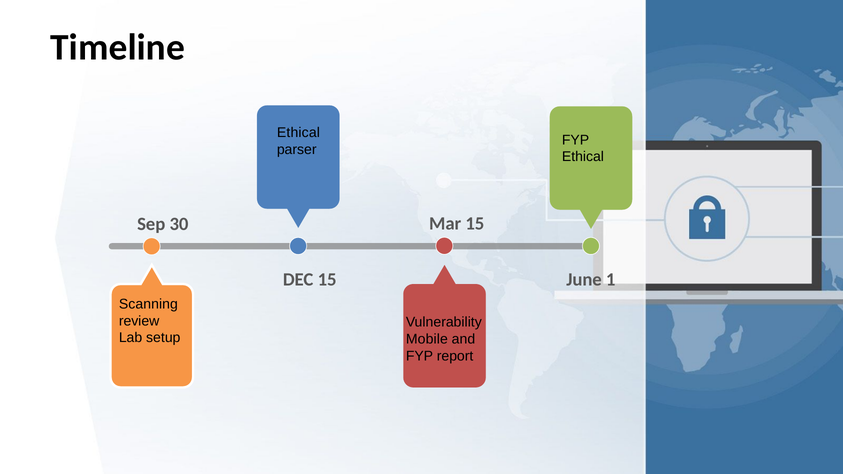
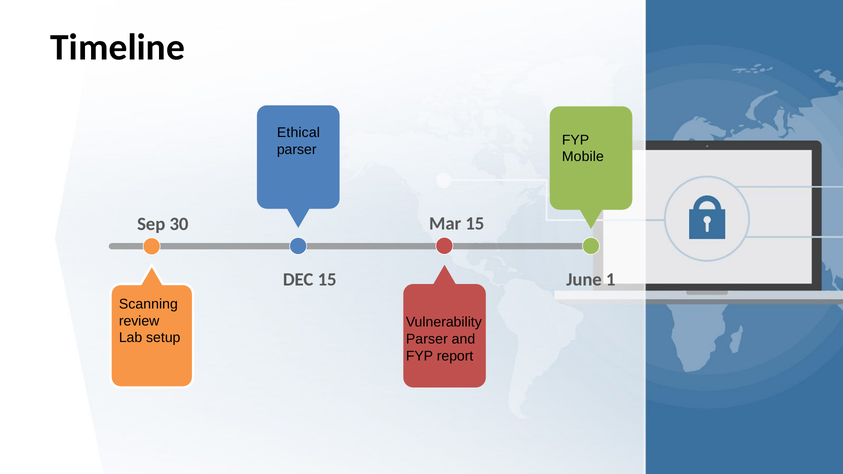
Ethical: Ethical -> Mobile (583, 157)
Mobile: Mobile -> Parser (427, 339)
